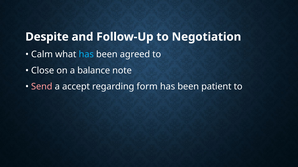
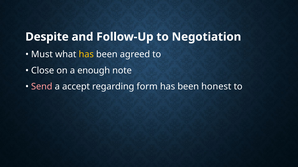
Calm: Calm -> Must (42, 54)
has colour: light blue -> yellow (86, 54)
balance: balance -> enough (94, 71)
patient: patient -> honest (216, 87)
